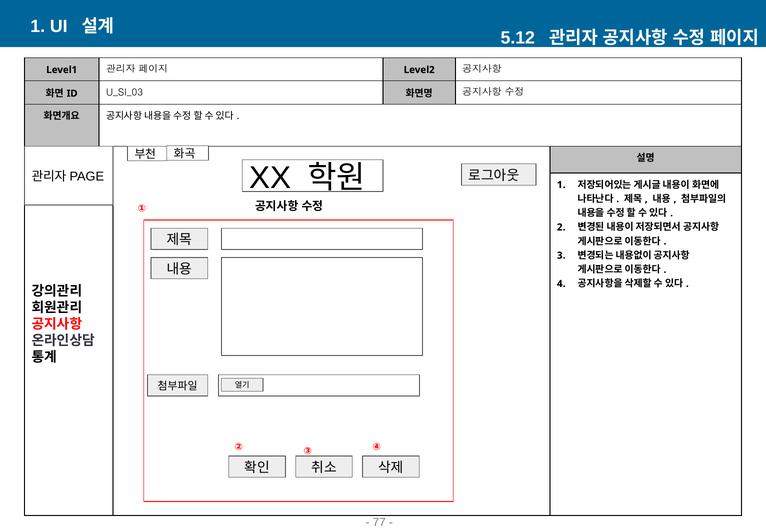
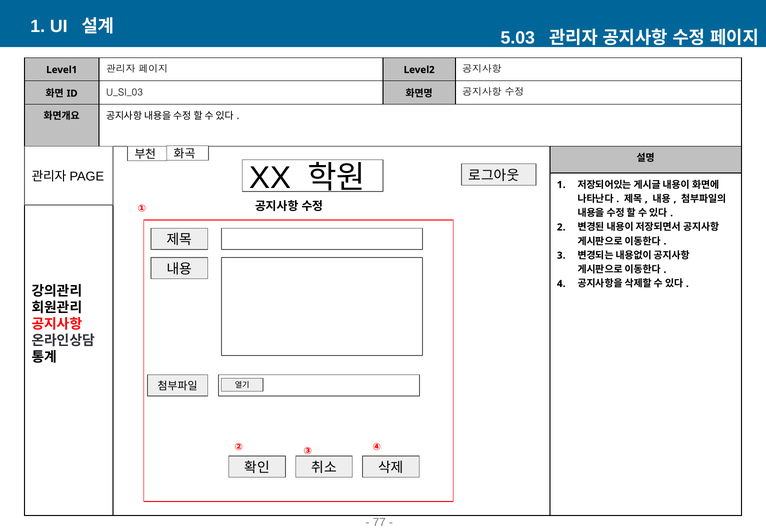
5.12: 5.12 -> 5.03 (518, 38)
